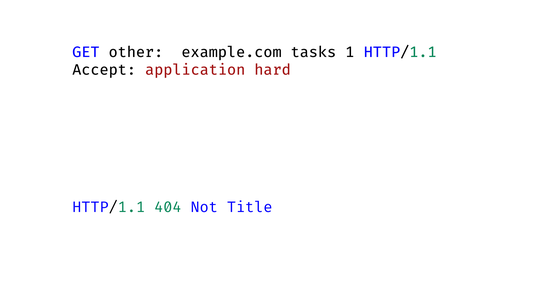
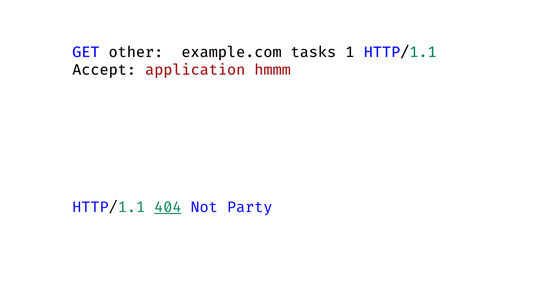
application/hard: application/hard -> application/hmmm (218, 70)
404 underline: none -> present (168, 207)
Title: Title -> Party (250, 207)
